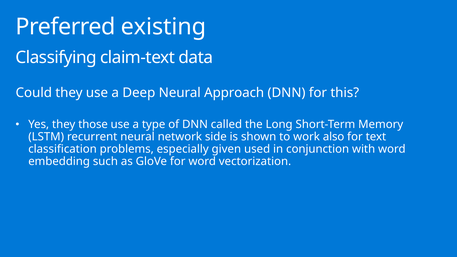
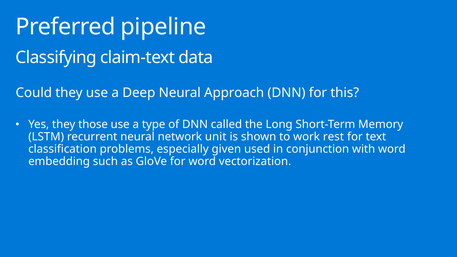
existing: existing -> pipeline (163, 27)
side: side -> unit (216, 137)
also: also -> rest (333, 137)
